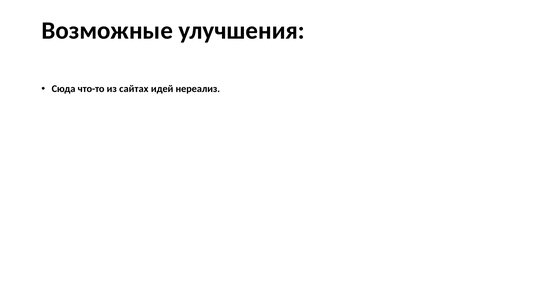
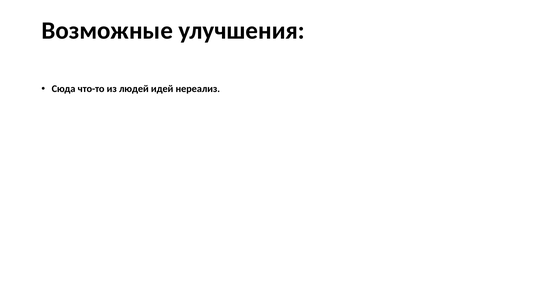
сайтах: сайтах -> людей (134, 89)
